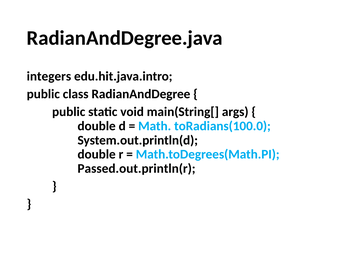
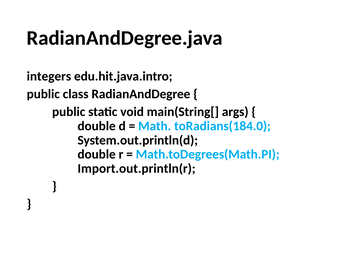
toRadians(100.0: toRadians(100.0 -> toRadians(184.0 (222, 126)
Passed.out.println(r: Passed.out.println(r -> Import.out.println(r (137, 169)
